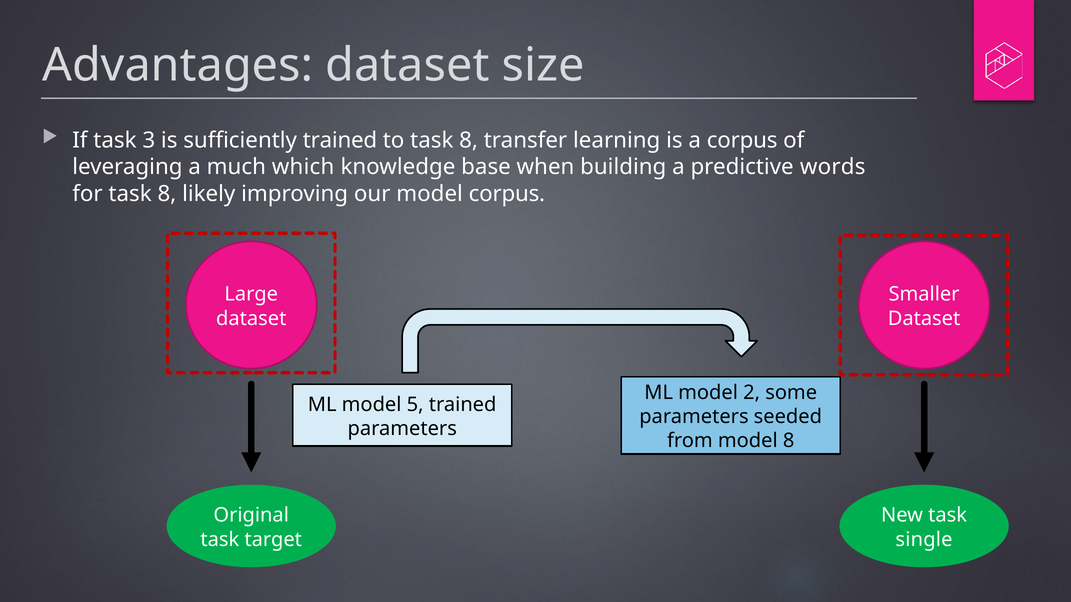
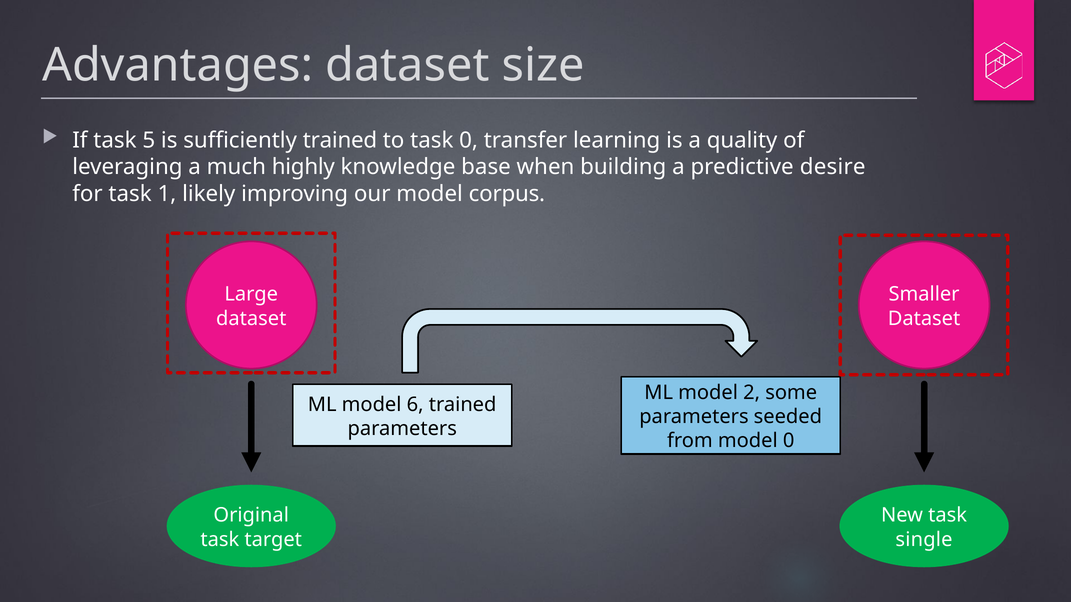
3: 3 -> 5 (149, 140)
to task 8: 8 -> 0 (469, 140)
a corpus: corpus -> quality (742, 140)
which: which -> highly (303, 167)
words: words -> desire (833, 167)
for task 8: 8 -> 1 (167, 194)
5: 5 -> 6 (415, 405)
model 8: 8 -> 0 (789, 441)
